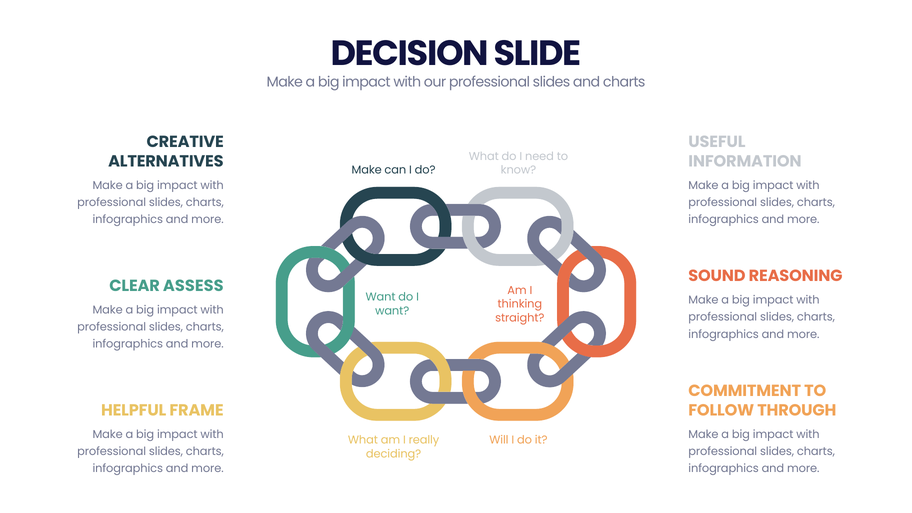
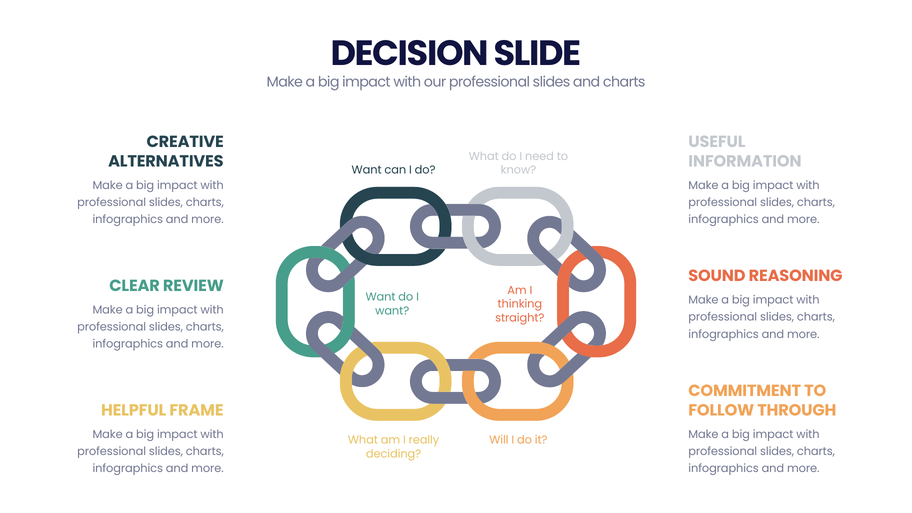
Make: Make -> Want (367, 170)
ASSESS: ASSESS -> REVIEW (193, 286)
